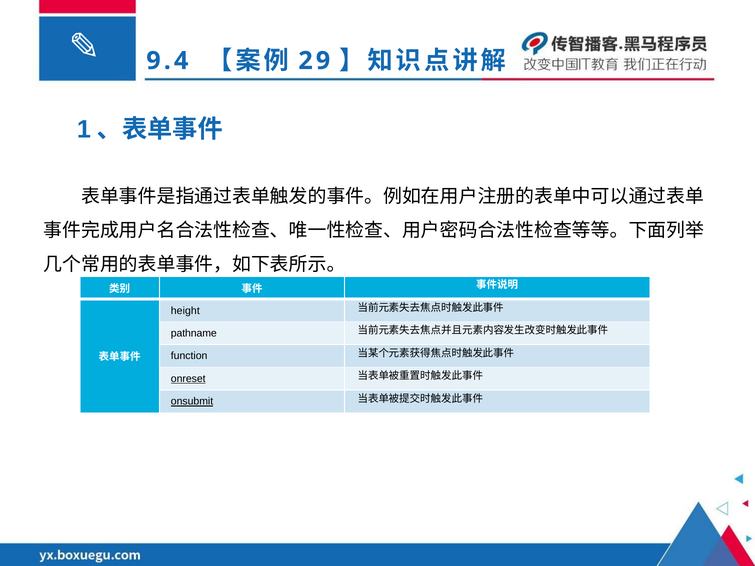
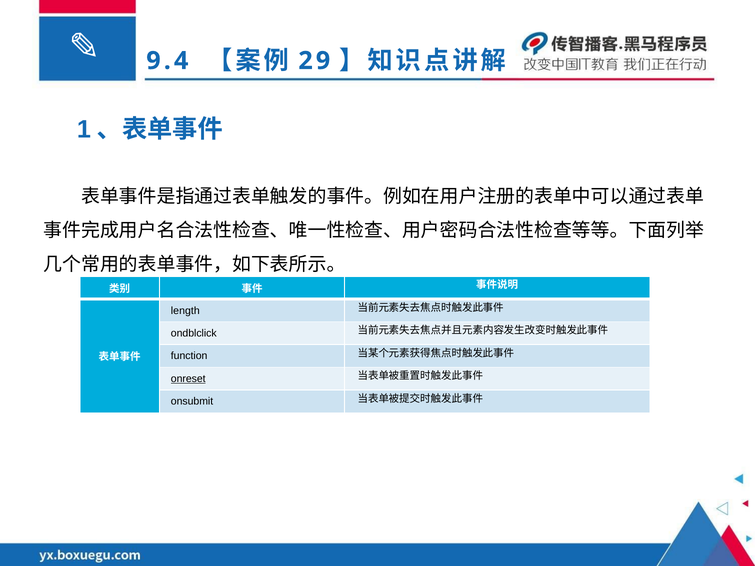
height: height -> length (185, 311)
pathname: pathname -> ondblclick (194, 333)
onsubmit underline: present -> none (192, 402)
